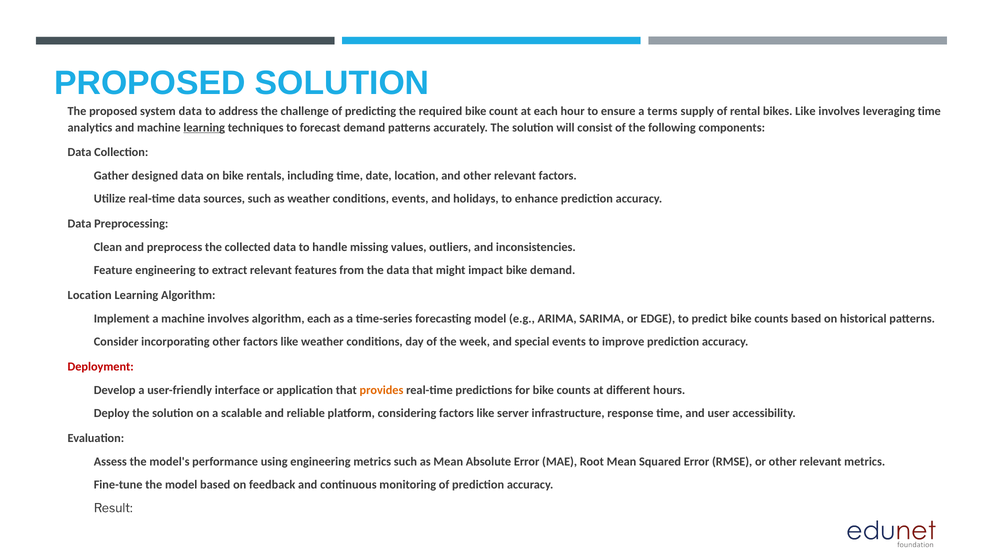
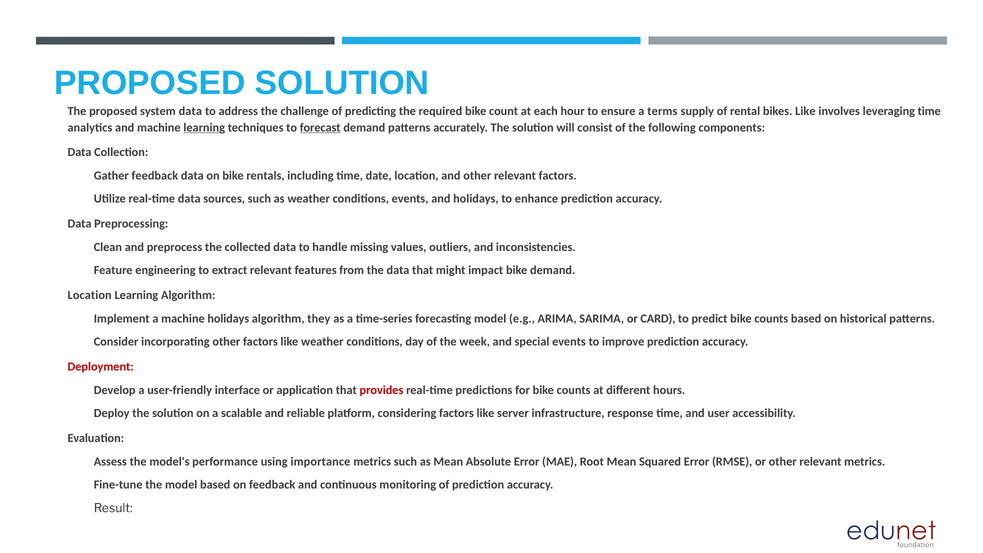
forecast underline: none -> present (320, 127)
Gather designed: designed -> feedback (155, 176)
machine involves: involves -> holidays (228, 318)
algorithm each: each -> they (319, 318)
EDGE: EDGE -> CARD (658, 318)
provides colour: orange -> red (381, 390)
using engineering: engineering -> importance (320, 461)
